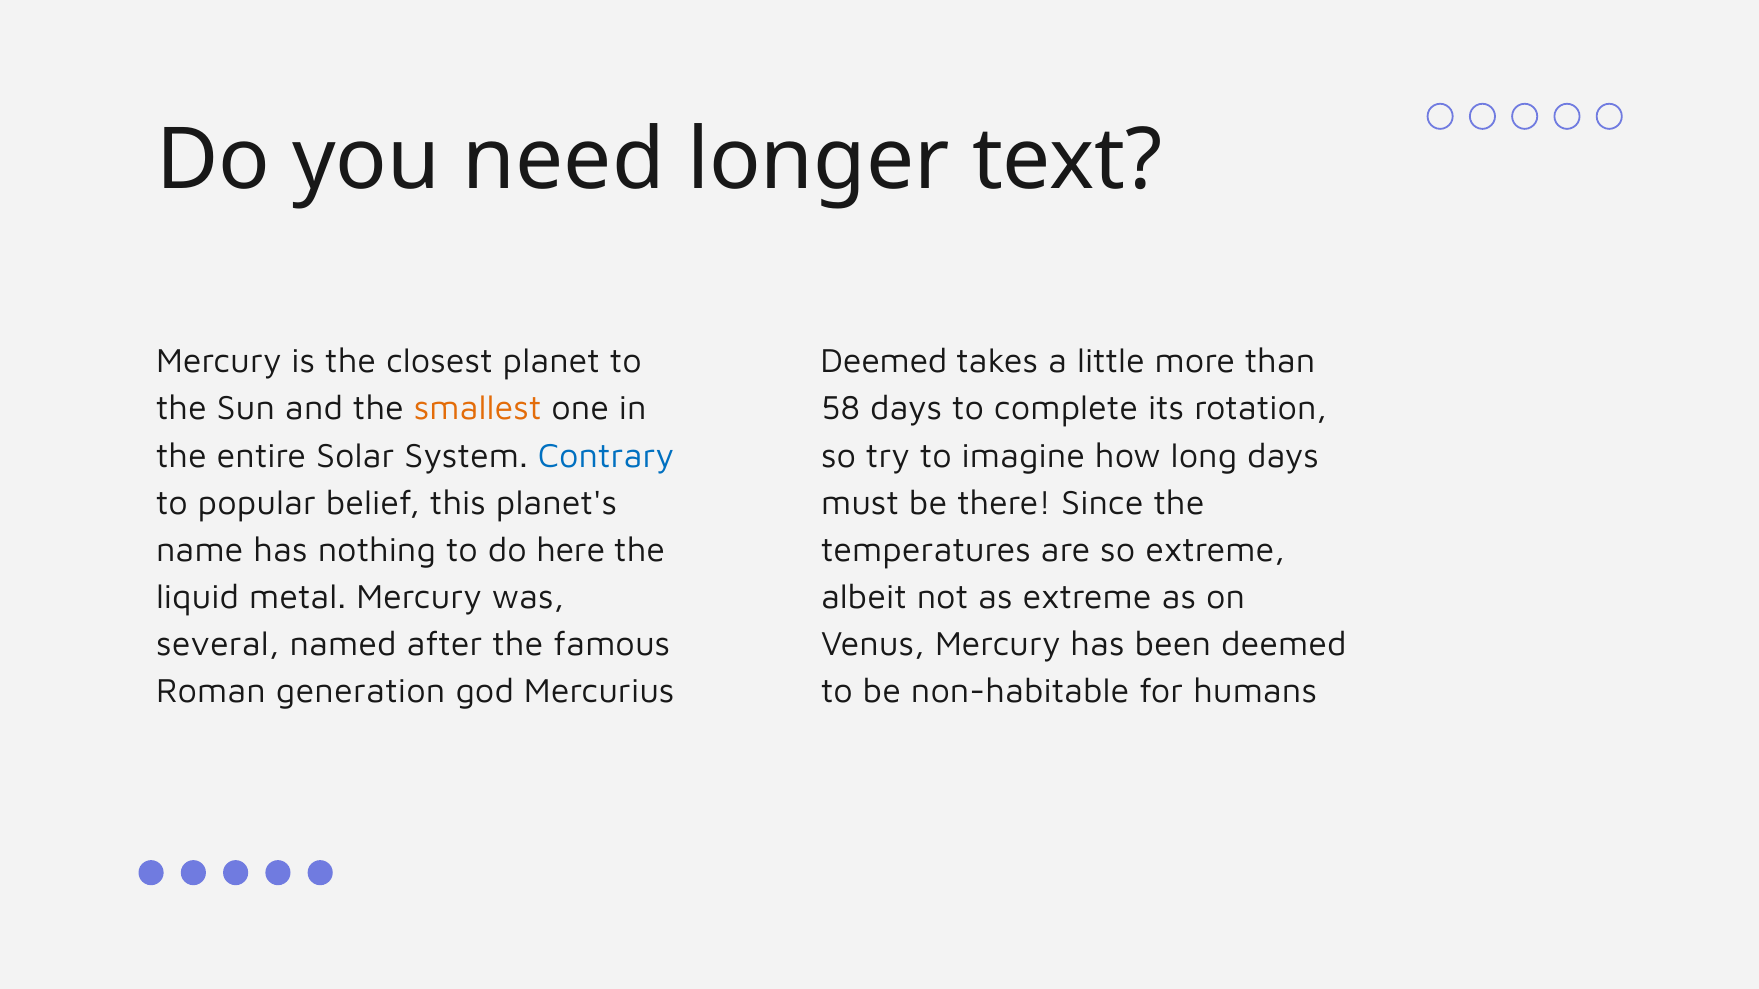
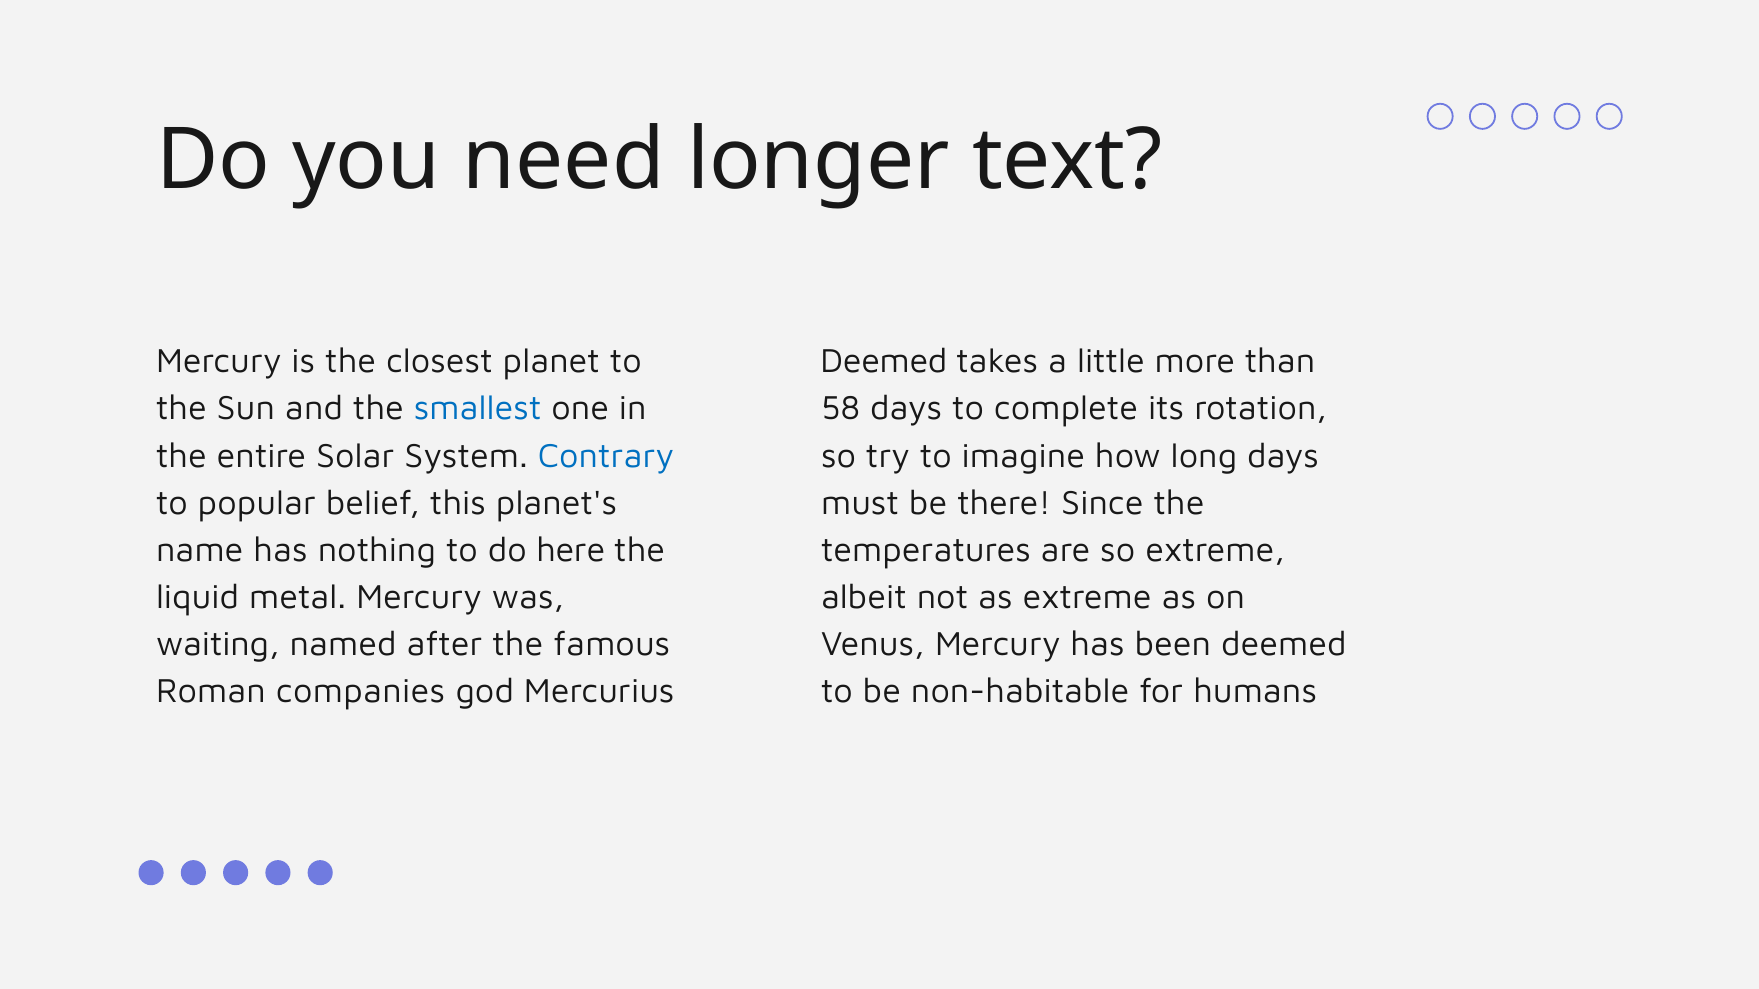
smallest colour: orange -> blue (478, 409)
several: several -> waiting (218, 645)
generation: generation -> companies (361, 692)
